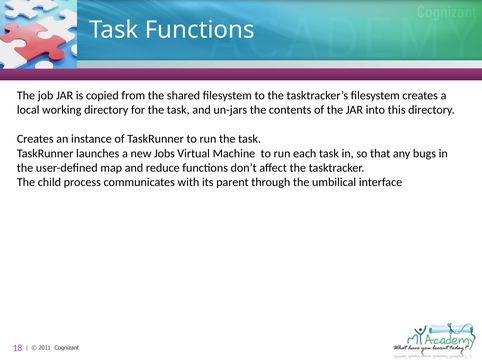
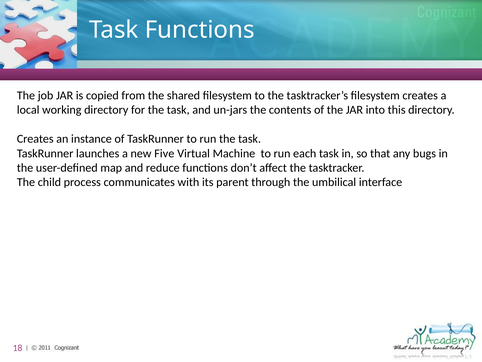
Jobs: Jobs -> Five (164, 153)
